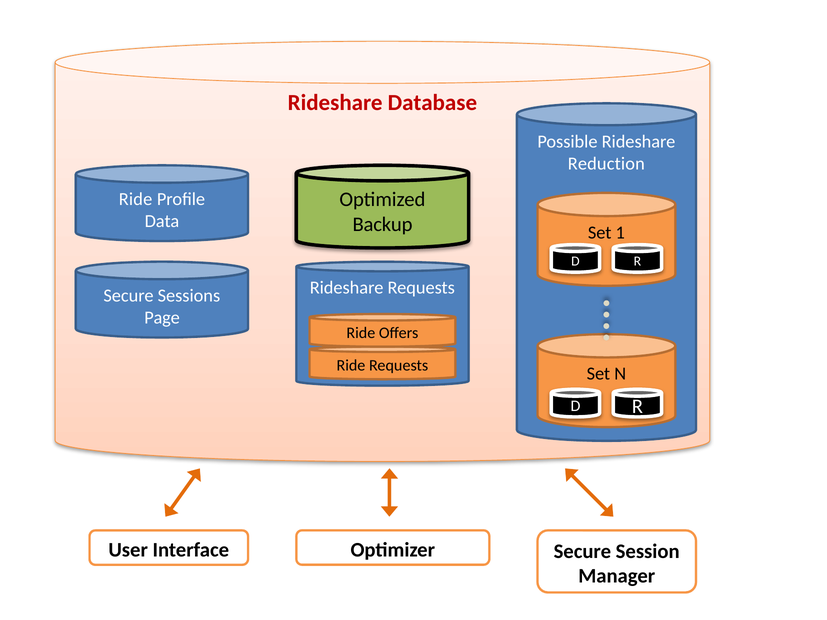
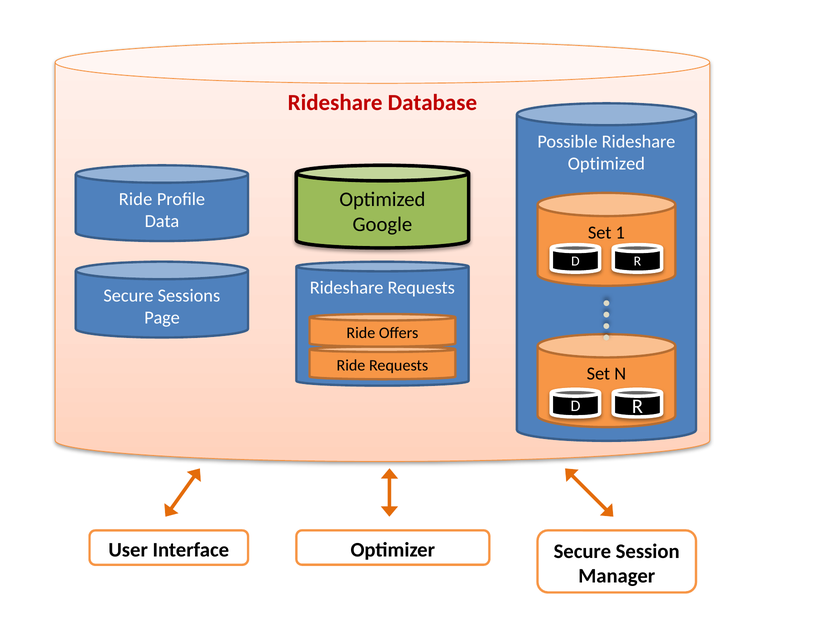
Reduction: Reduction -> Optimized (606, 164)
Backup: Backup -> Google (382, 224)
